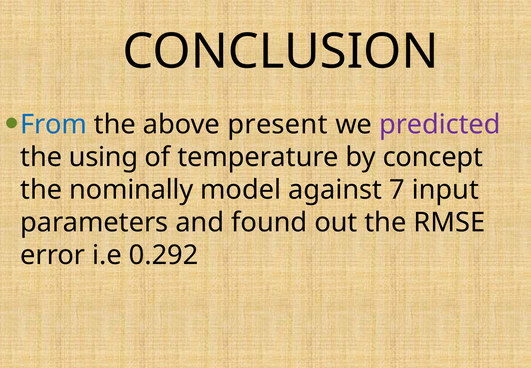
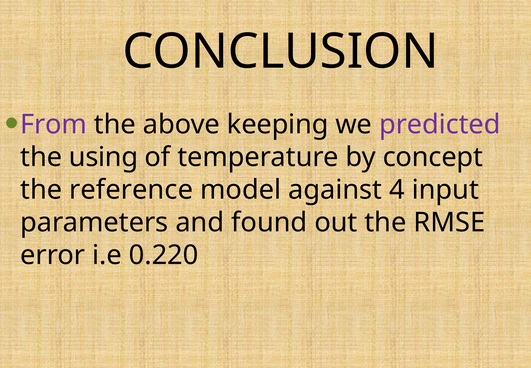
From colour: blue -> purple (54, 124)
present: present -> keeping (278, 124)
nominally: nominally -> reference (131, 190)
7: 7 -> 4 (397, 190)
0.292: 0.292 -> 0.220 (164, 255)
